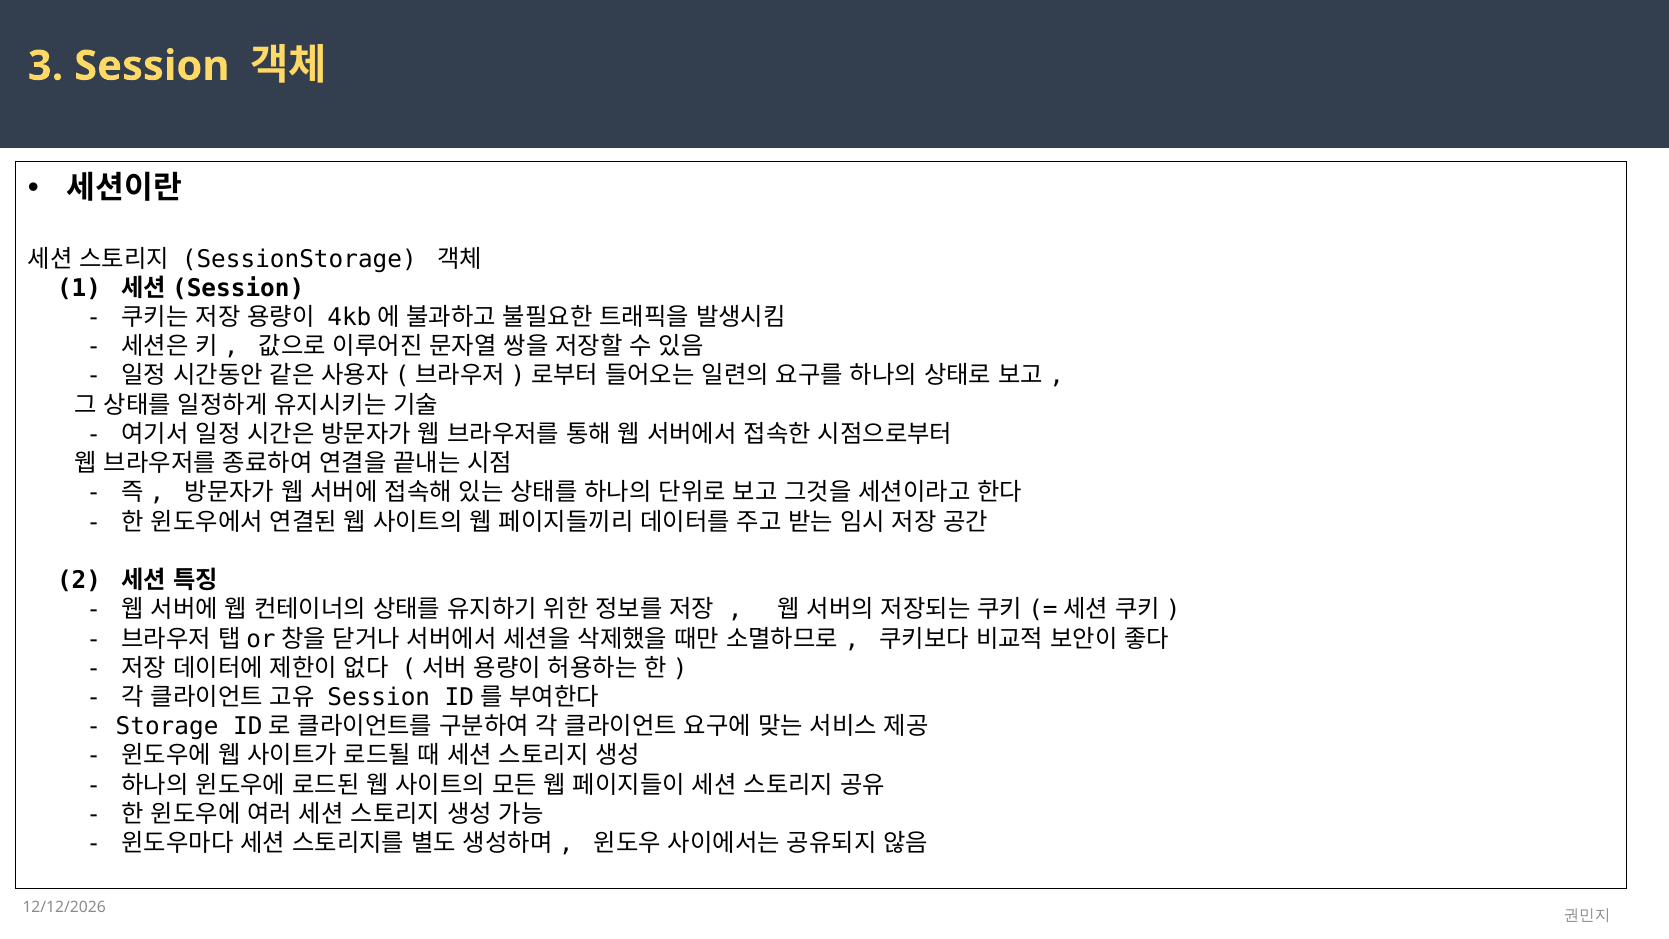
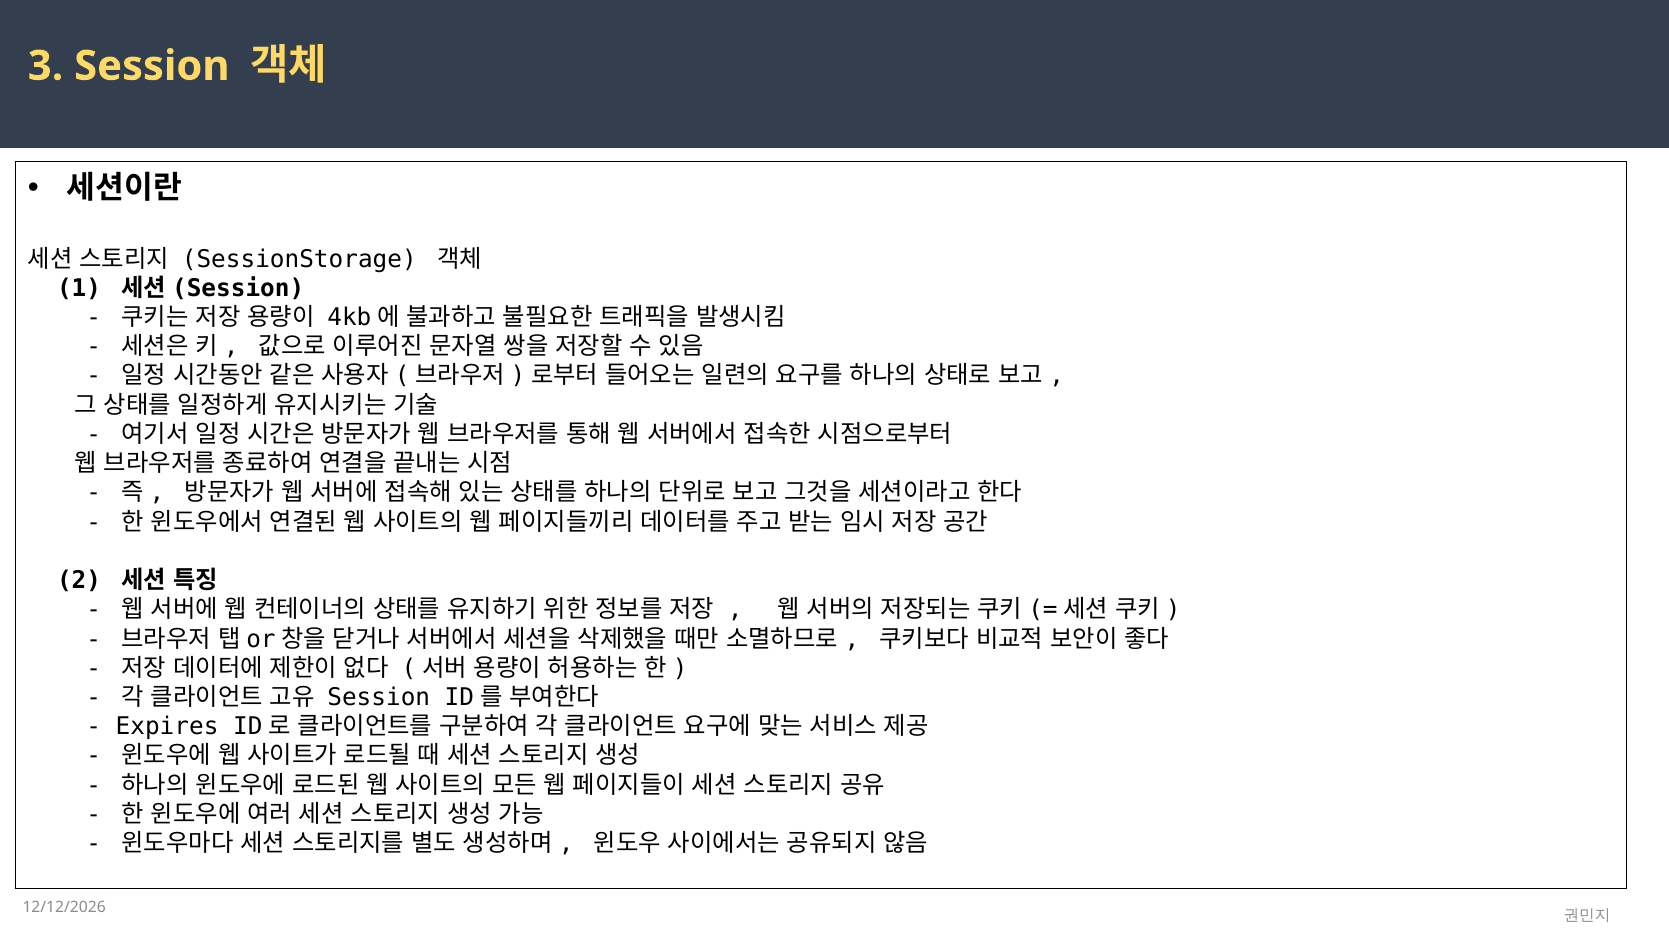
Storage: Storage -> Expires (167, 727)
